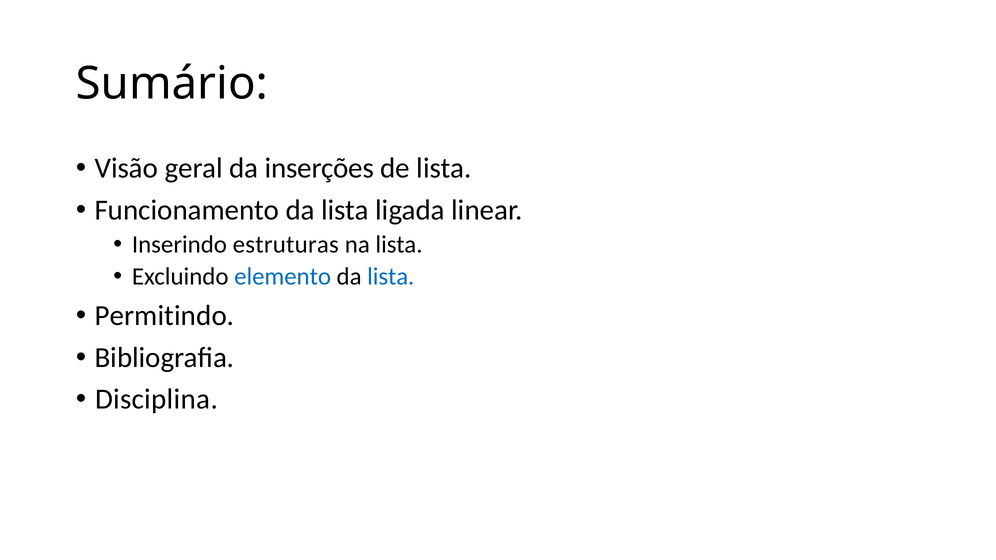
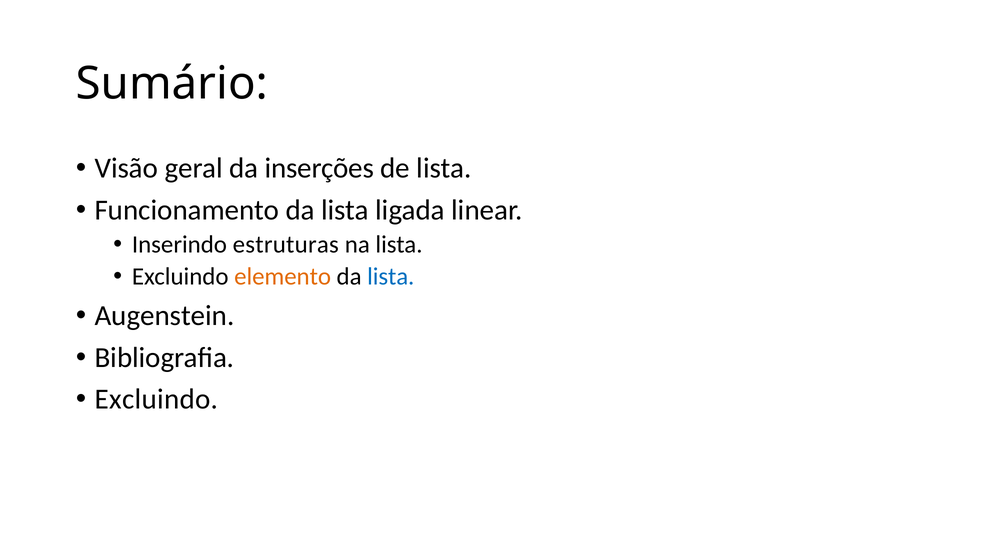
elemento colour: blue -> orange (283, 277)
Permitindo: Permitindo -> Augenstein (164, 316)
Disciplina: Disciplina -> Excluindo (157, 400)
